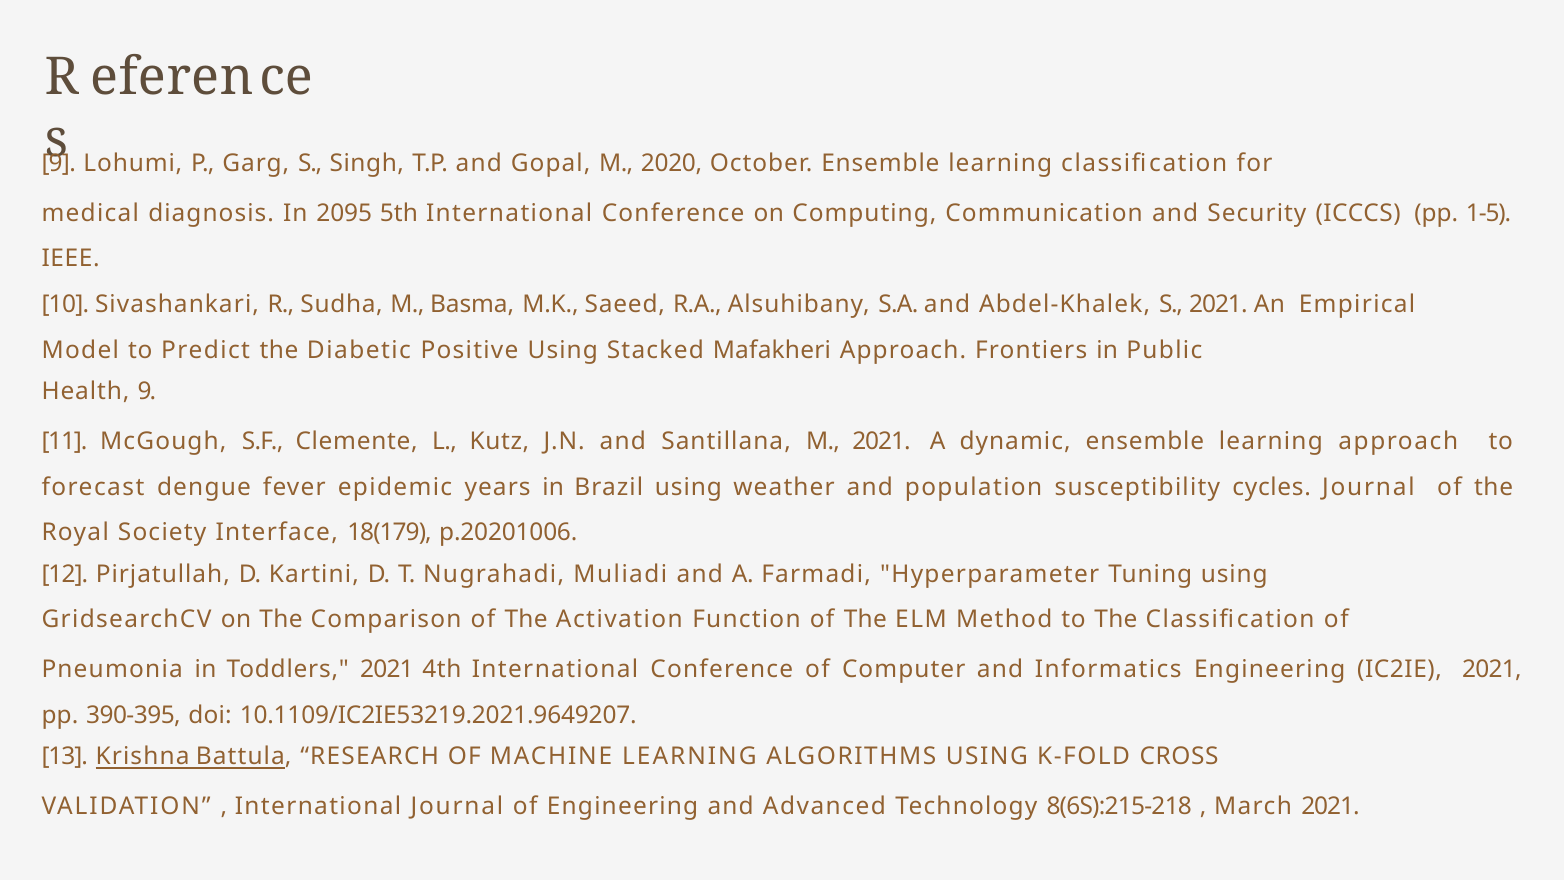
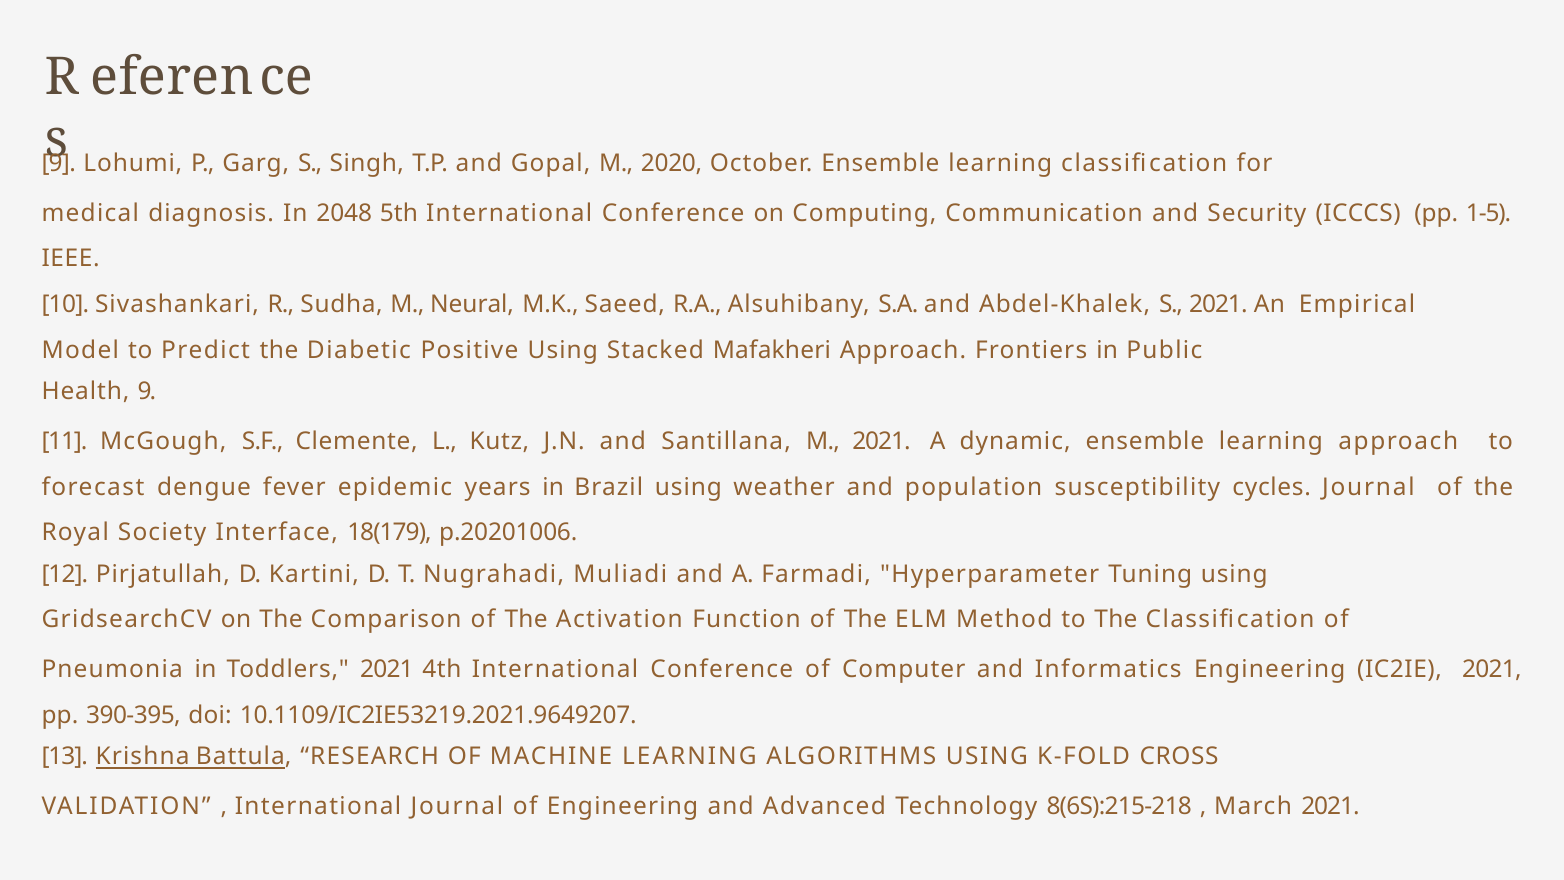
2095: 2095 -> 2048 (344, 213)
Basma: Basma -> Neural (472, 304)
